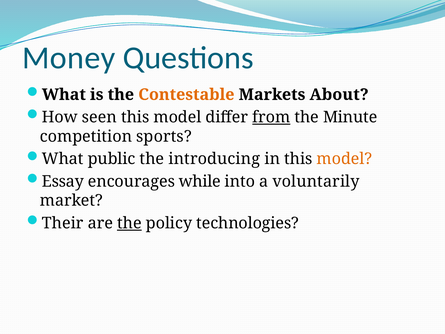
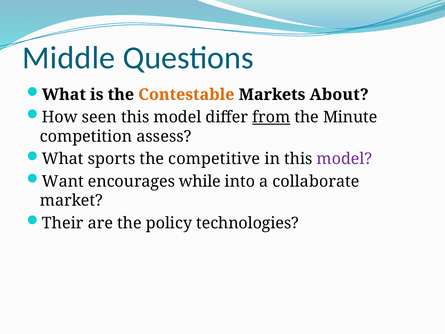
Money: Money -> Middle (69, 58)
sports: sports -> assess (164, 136)
public: public -> sports (112, 159)
introducing: introducing -> competitive (214, 159)
model colour: orange -> purple (344, 159)
Essay: Essay -> Want (63, 181)
voluntarily: voluntarily -> collaborate (316, 181)
the underline: present -> none (129, 223)
